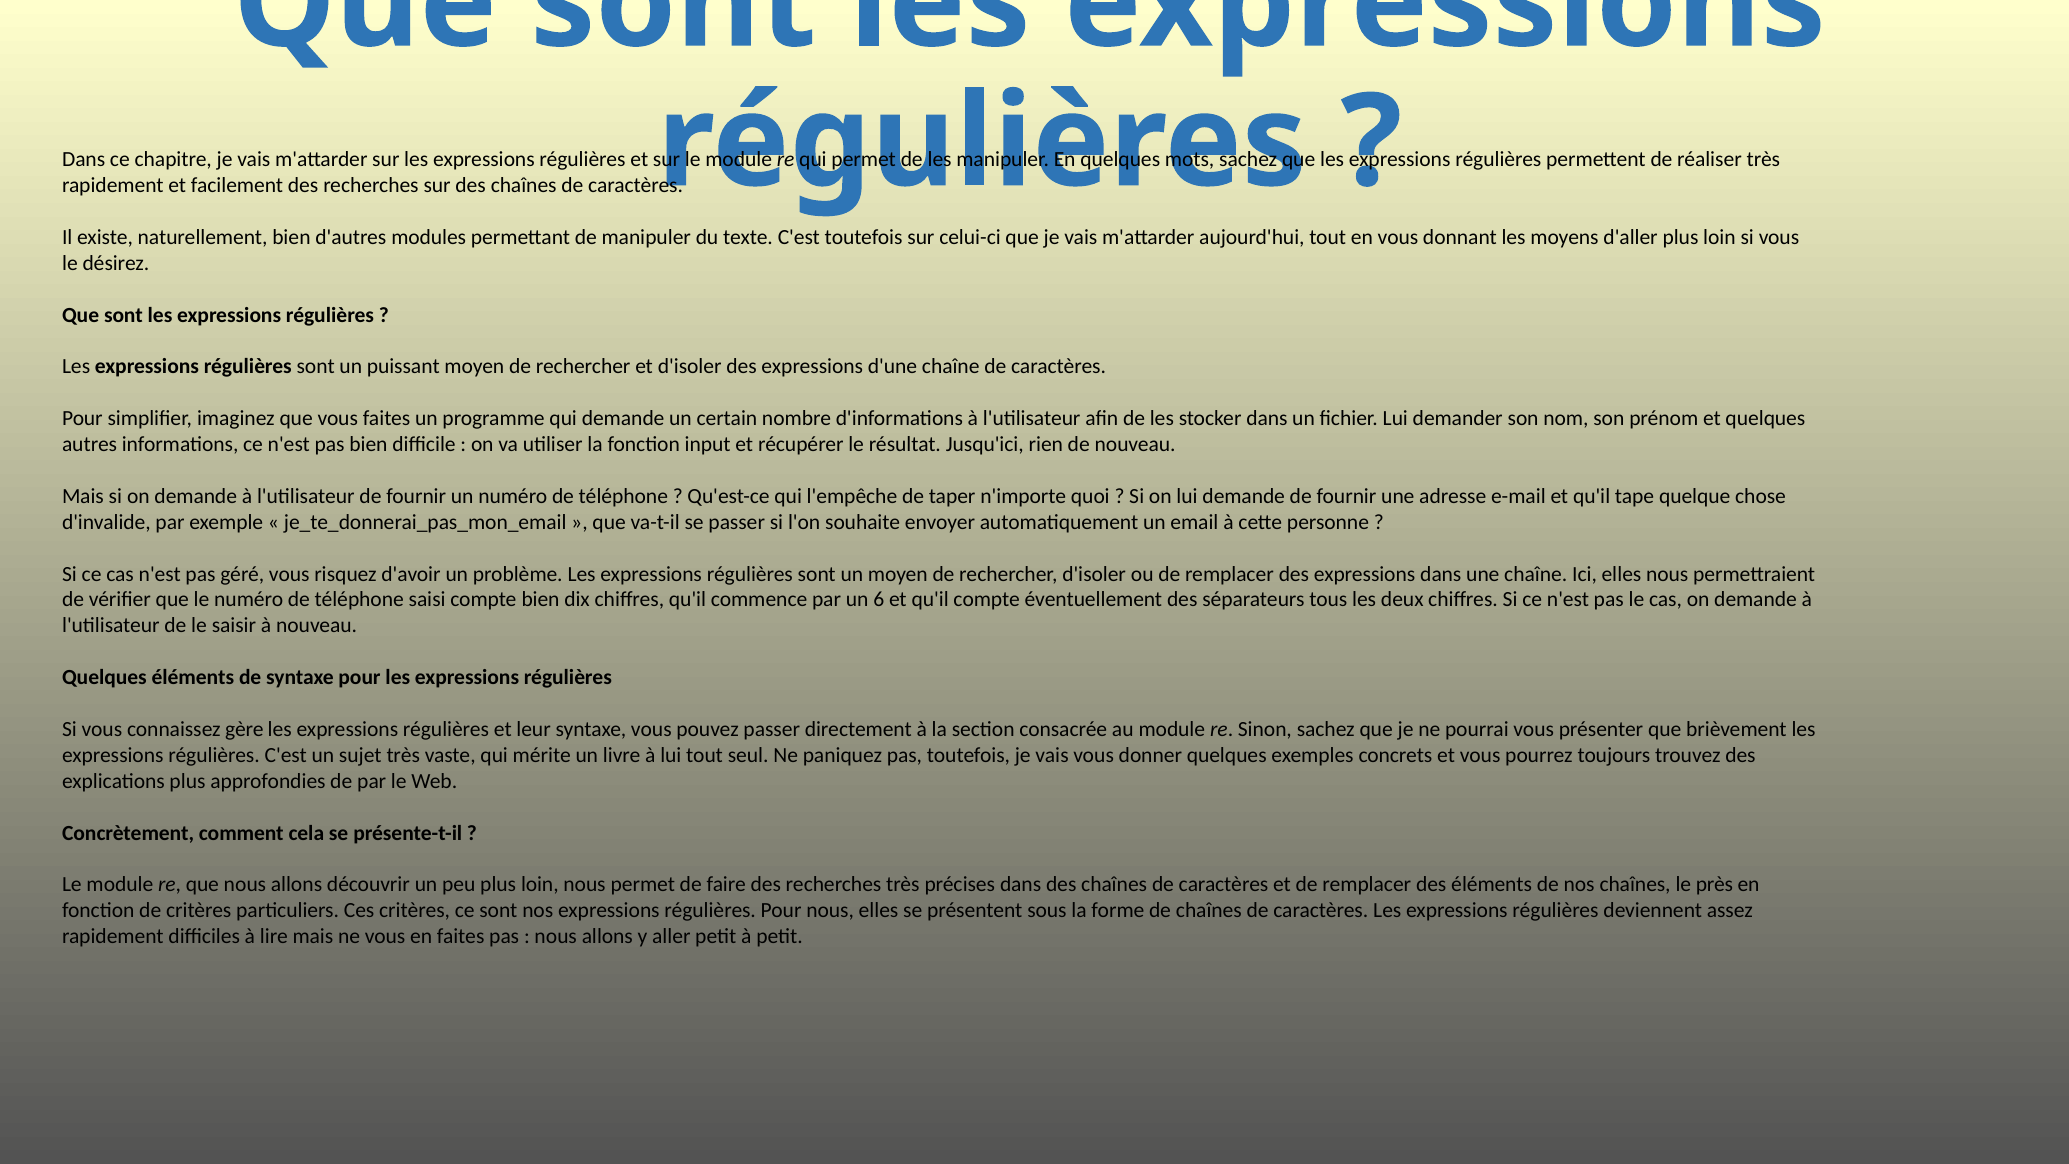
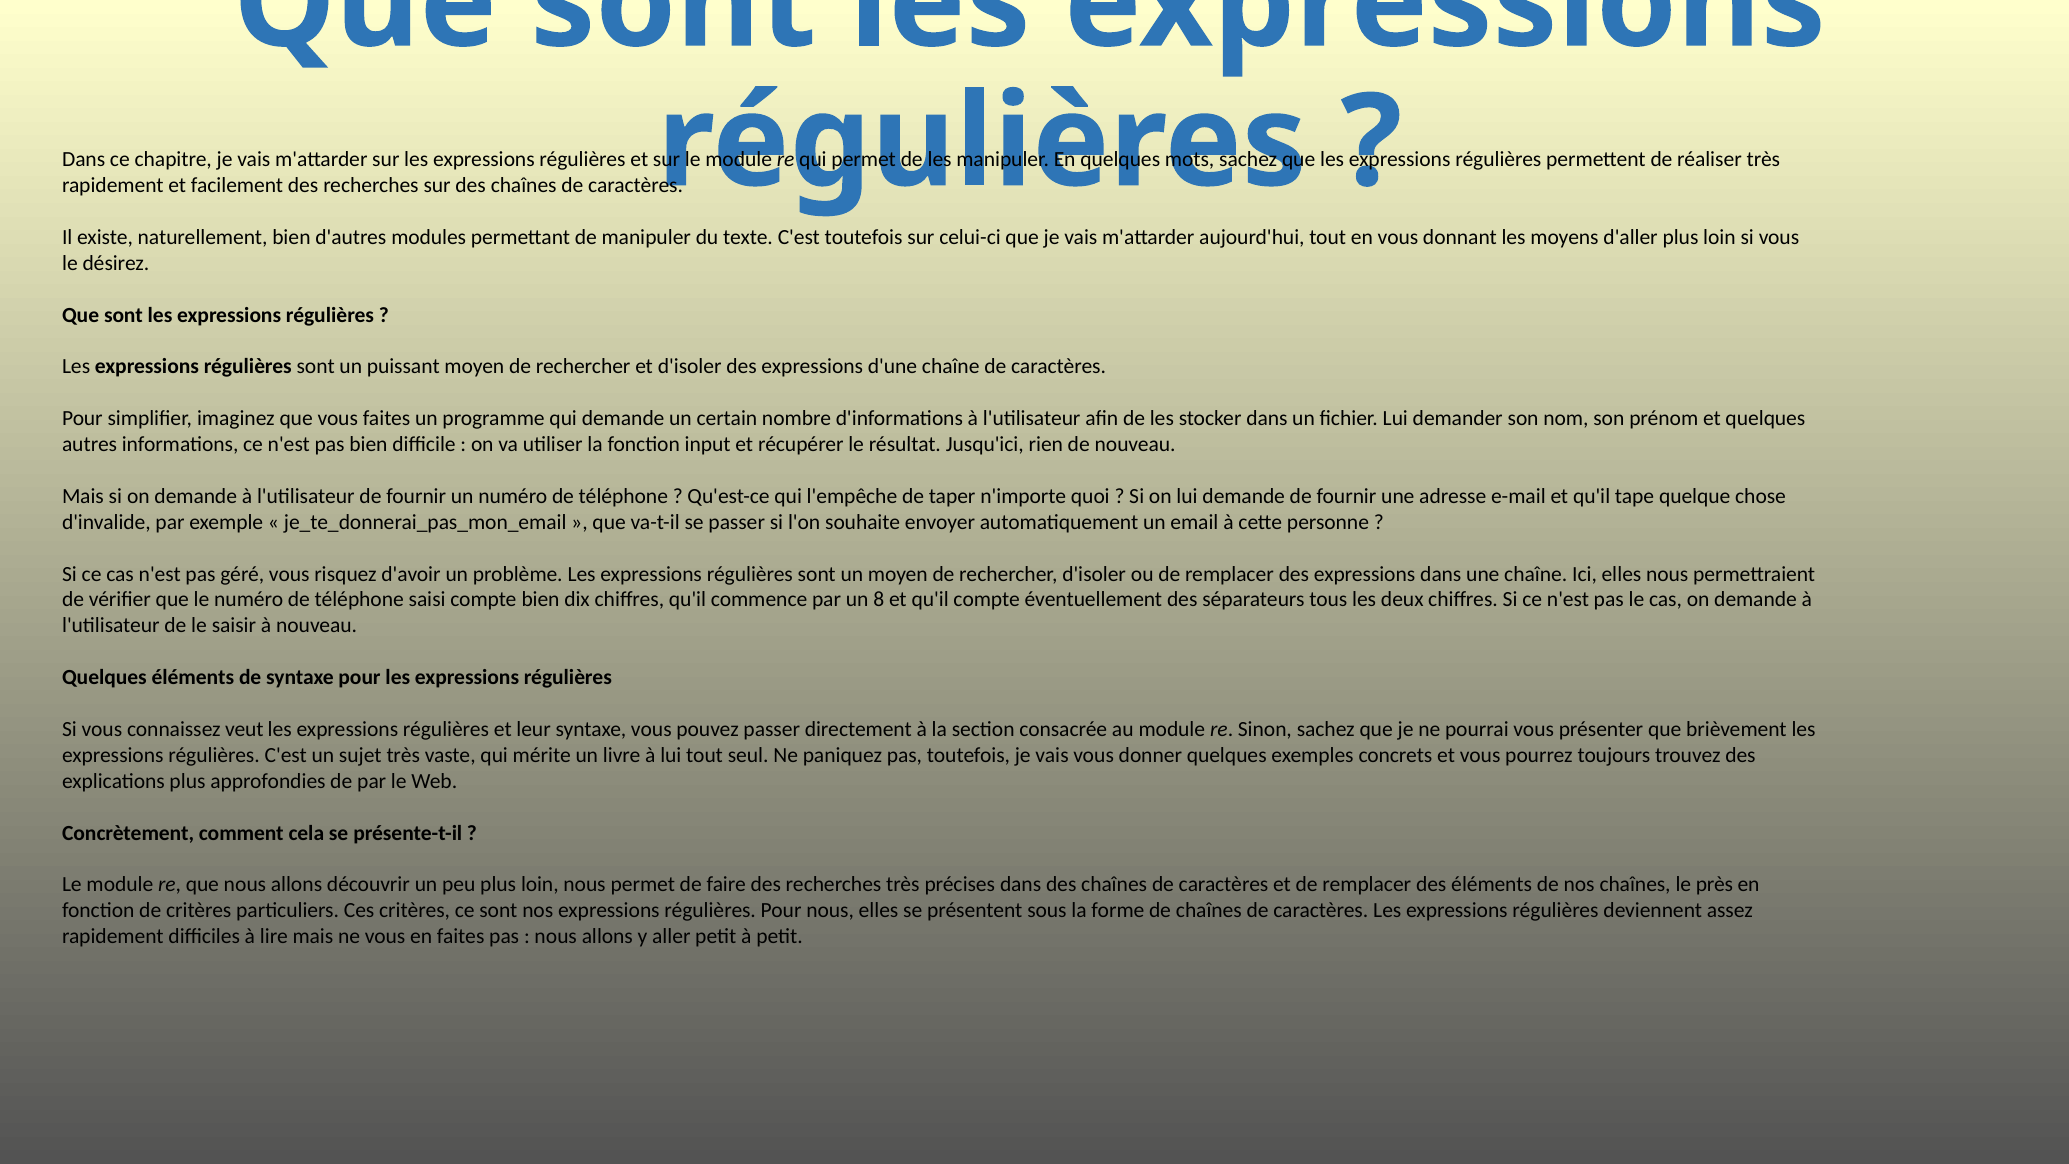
6: 6 -> 8 (879, 600)
gère: gère -> veut (244, 729)
